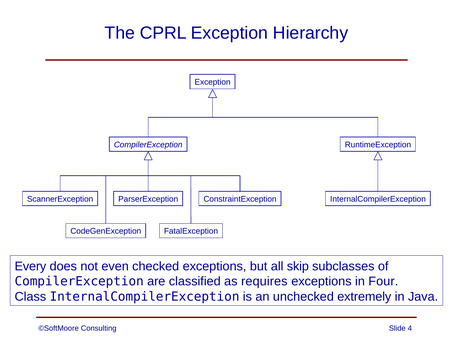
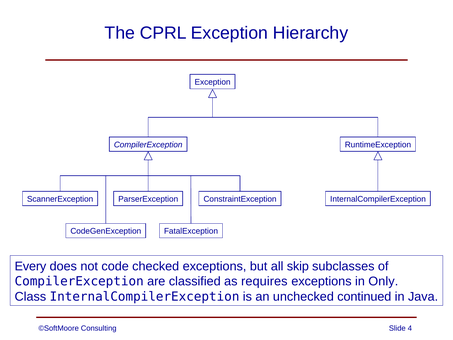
even: even -> code (115, 266)
Four: Four -> Only (383, 281)
extremely: extremely -> continued (364, 296)
